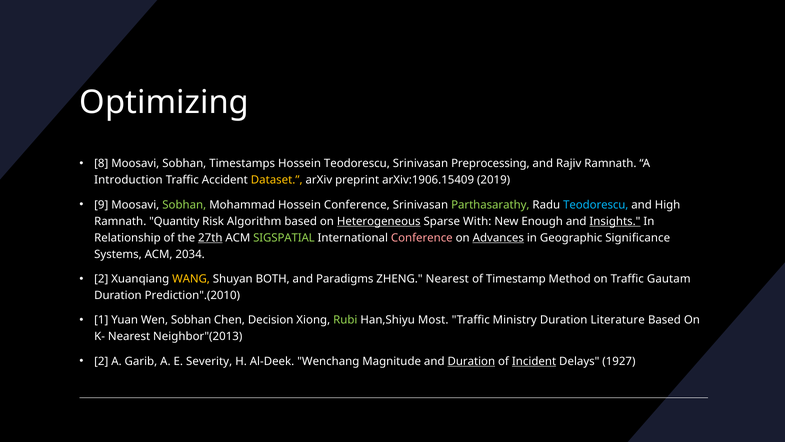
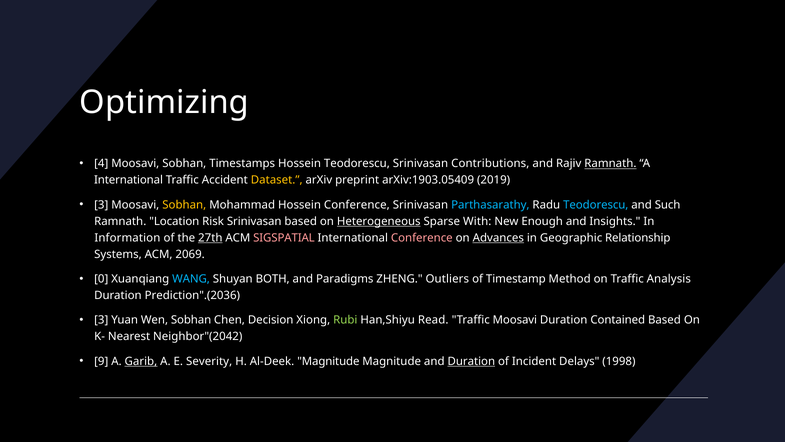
8: 8 -> 4 (101, 164)
Preprocessing: Preprocessing -> Contributions (490, 164)
Ramnath underline: none -> present (610, 164)
Introduction: Introduction -> International (129, 180)
arXiv:1906.15409: arXiv:1906.15409 -> arXiv:1903.05409 (428, 180)
9: 9 -> 3 (101, 205)
Sobhan colour: light green -> yellow (184, 205)
Parthasarathy colour: light green -> light blue (490, 205)
High: High -> Such (668, 205)
Quantity: Quantity -> Location (174, 221)
Risk Algorithm: Algorithm -> Srinivasan (254, 221)
Insights underline: present -> none (615, 221)
Relationship: Relationship -> Information (127, 238)
SIGSPATIAL colour: light green -> pink (284, 238)
Significance: Significance -> Relationship (638, 238)
2034: 2034 -> 2069 (190, 254)
2: 2 -> 0 (101, 279)
WANG colour: yellow -> light blue (191, 279)
ZHENG Nearest: Nearest -> Outliers (447, 279)
Gautam: Gautam -> Analysis (669, 279)
Prediction".(2010: Prediction".(2010 -> Prediction".(2036 (192, 295)
1: 1 -> 3 (101, 320)
Most: Most -> Read (433, 320)
Traffic Ministry: Ministry -> Moosavi (515, 320)
Literature: Literature -> Contained (618, 320)
Neighbor"(2013: Neighbor"(2013 -> Neighbor"(2042 (198, 336)
2: 2 -> 9 (101, 361)
Garib underline: none -> present (141, 361)
Al-Deek Wenchang: Wenchang -> Magnitude (328, 361)
Incident underline: present -> none (534, 361)
1927: 1927 -> 1998 (619, 361)
